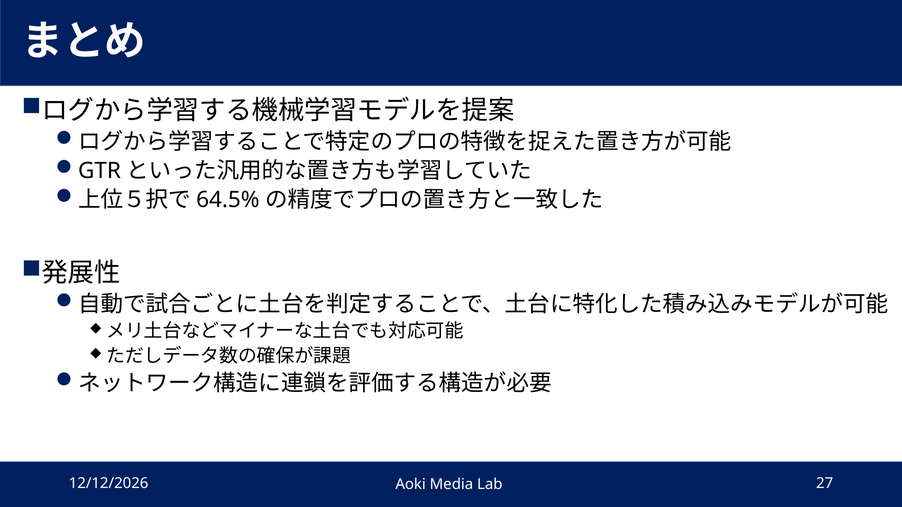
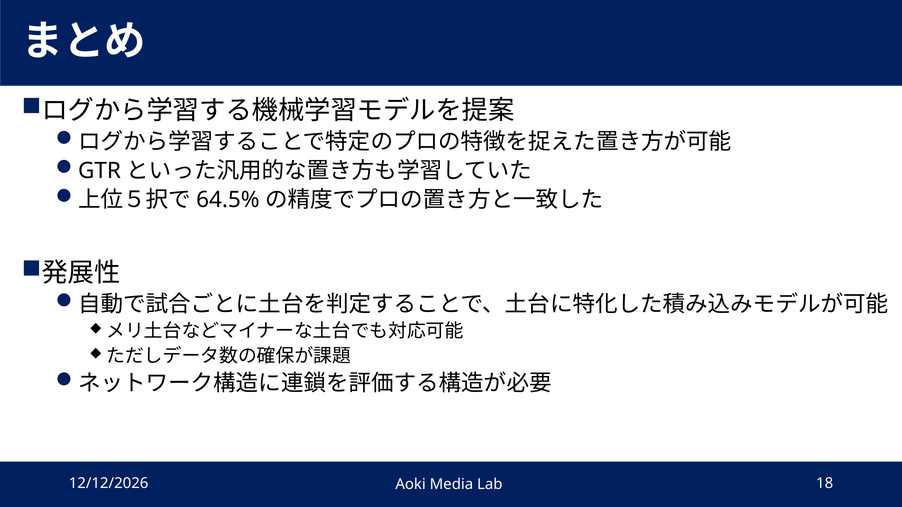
27: 27 -> 18 (825, 484)
